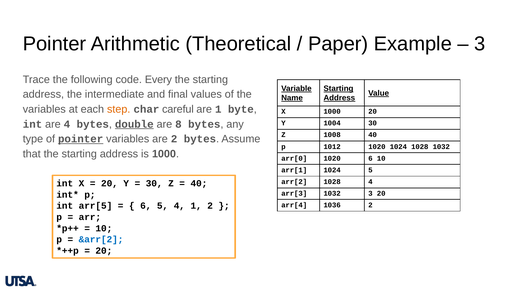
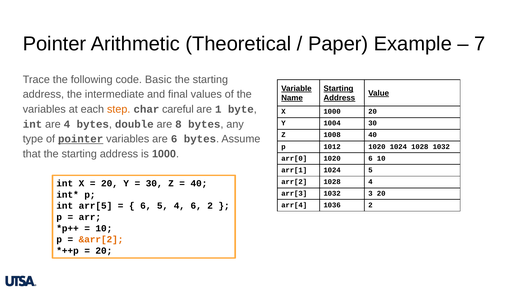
3: 3 -> 7 (480, 44)
Every: Every -> Basic (158, 79)
double underline: present -> none (134, 124)
are 2: 2 -> 6 (174, 139)
4 1: 1 -> 6 (196, 206)
&arr[2 colour: blue -> orange (101, 239)
